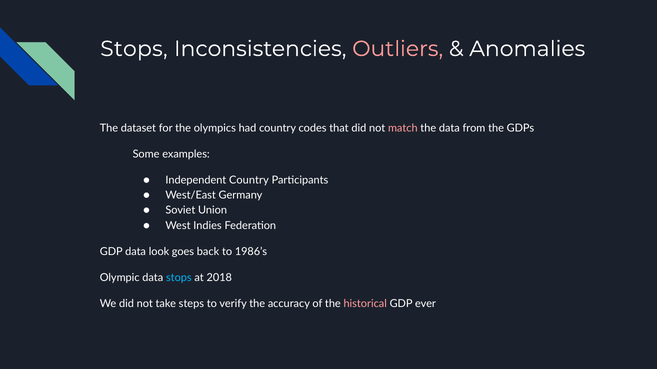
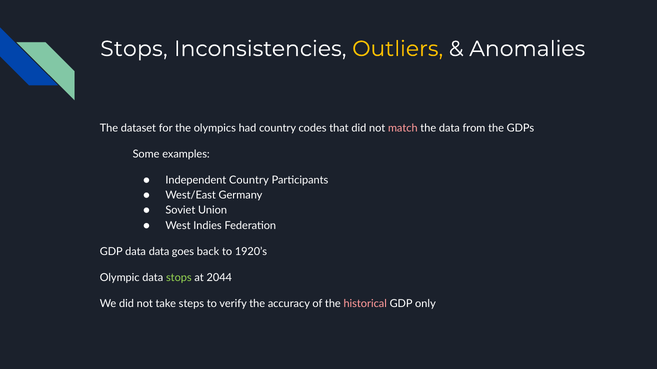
Outliers colour: pink -> yellow (398, 49)
data look: look -> data (159, 252)
1986’s: 1986’s -> 1920’s (251, 252)
stops colour: light blue -> light green (179, 278)
2018: 2018 -> 2044 (219, 278)
ever: ever -> only (425, 304)
